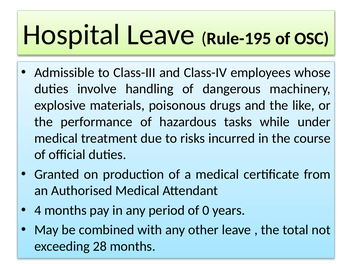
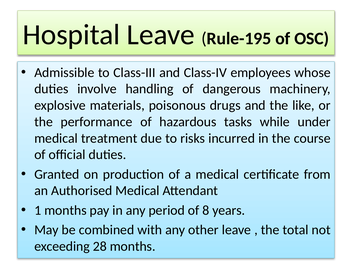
4: 4 -> 1 (38, 210)
0: 0 -> 8 (206, 210)
